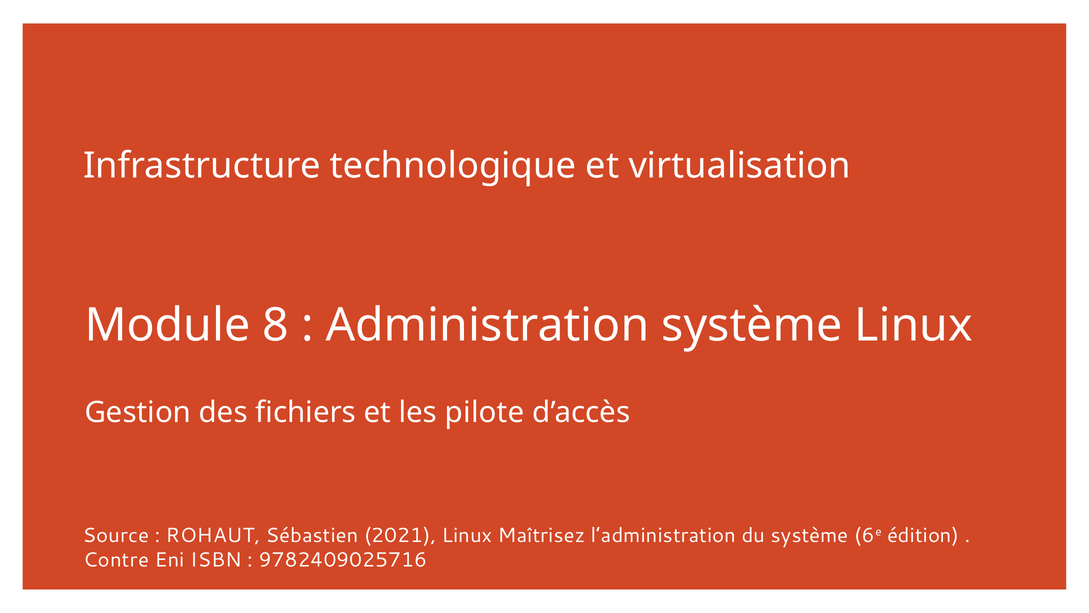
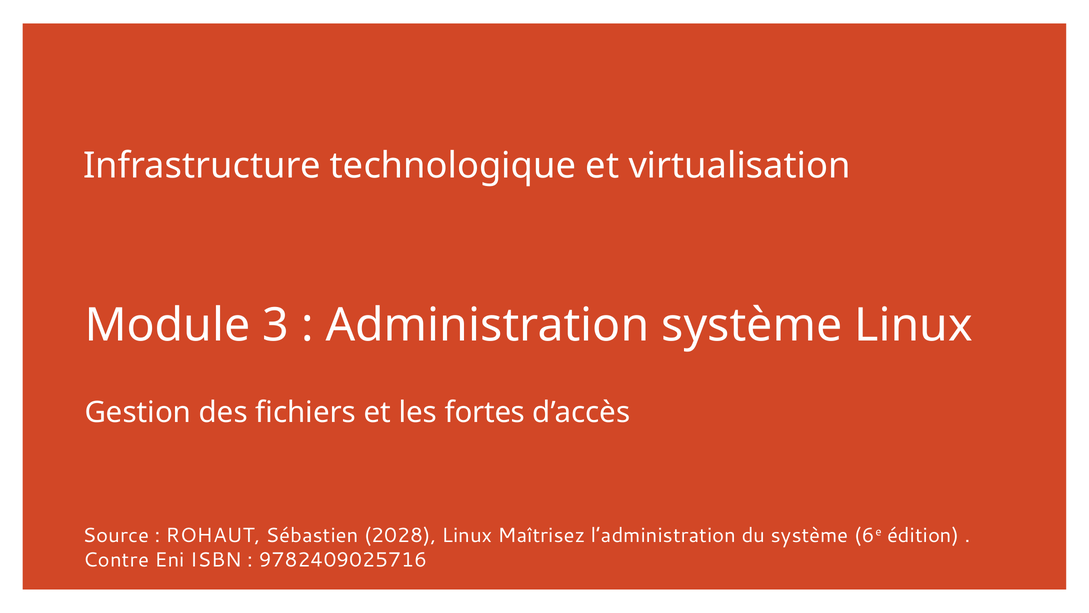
8: 8 -> 3 (276, 325)
pilote: pilote -> fortes (485, 412)
2021: 2021 -> 2028 (400, 535)
